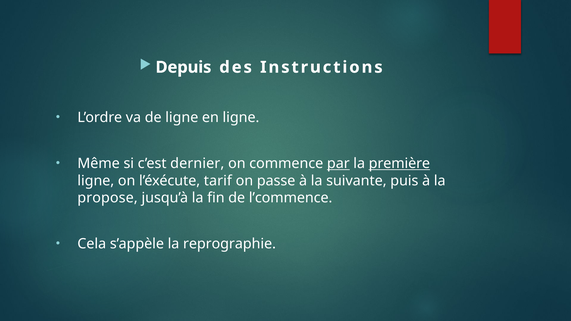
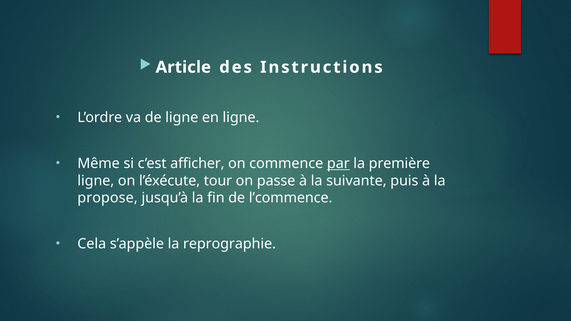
Depuis: Depuis -> Article (183, 67)
dernier: dernier -> afficher (197, 164)
première underline: present -> none (399, 164)
tarif: tarif -> tour (218, 181)
